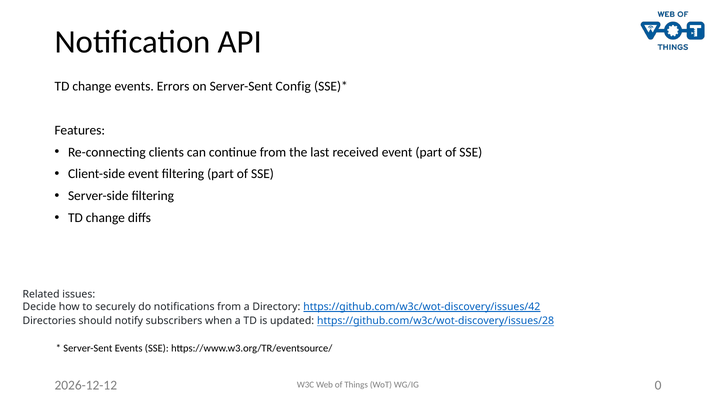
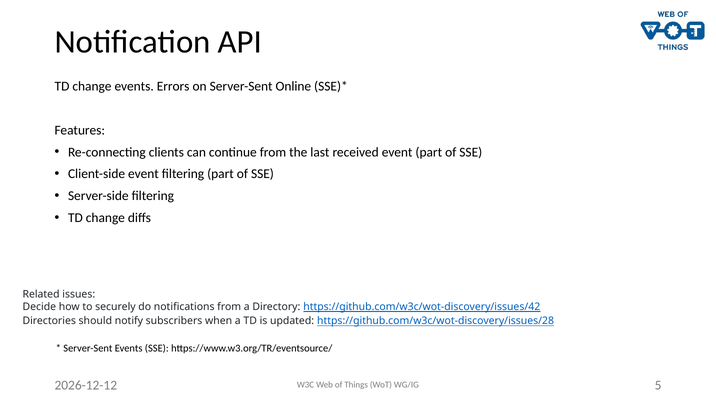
Config: Config -> Online (293, 86)
0: 0 -> 5 (658, 385)
